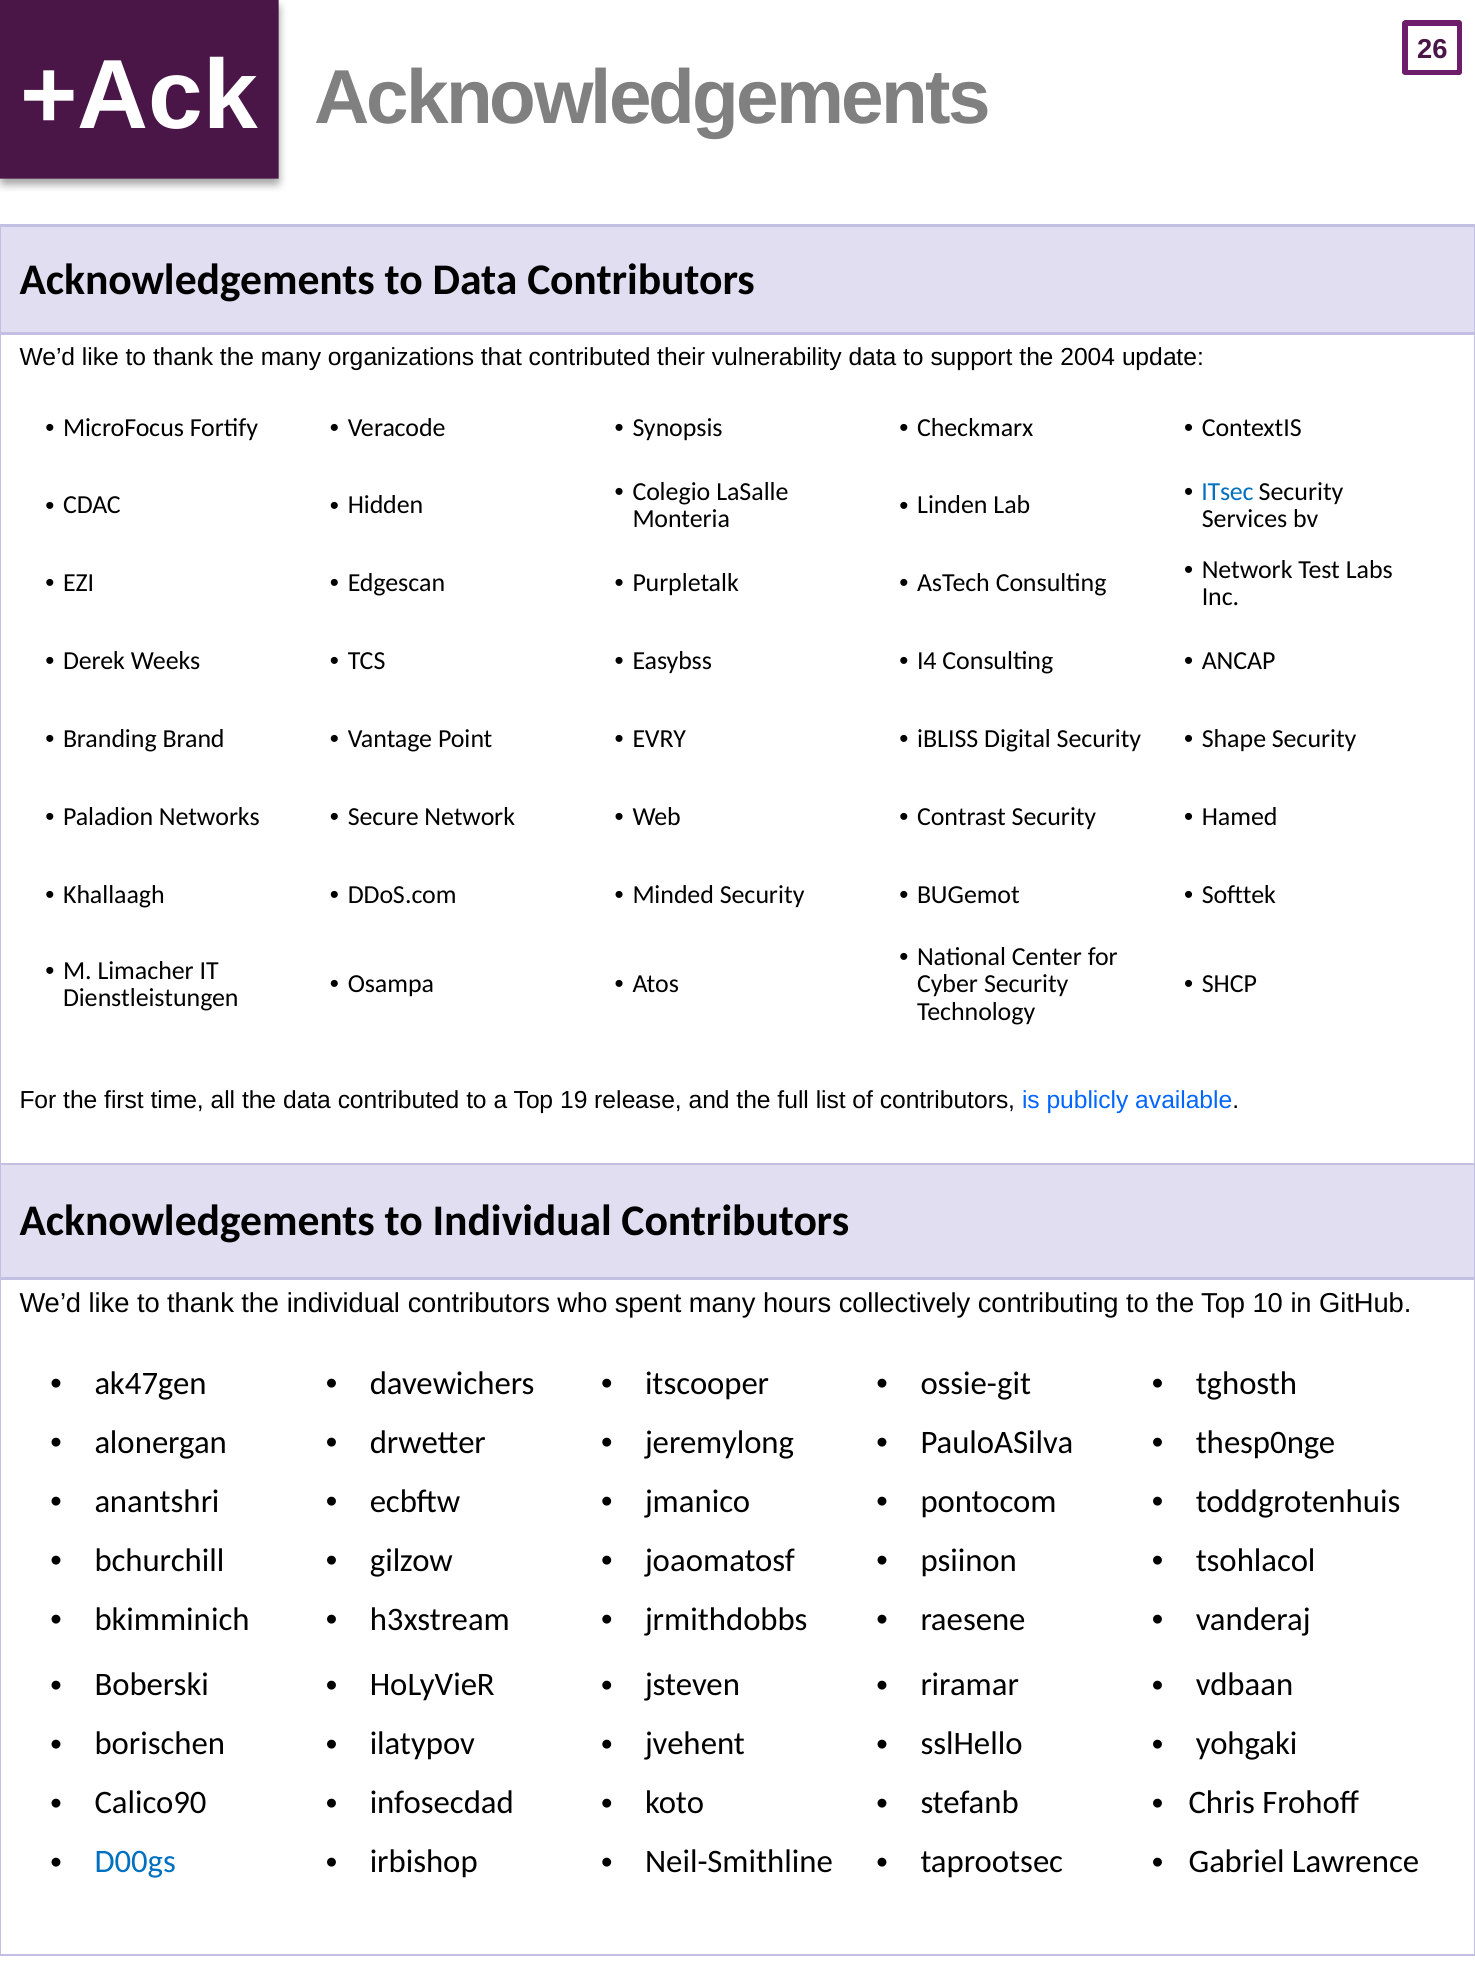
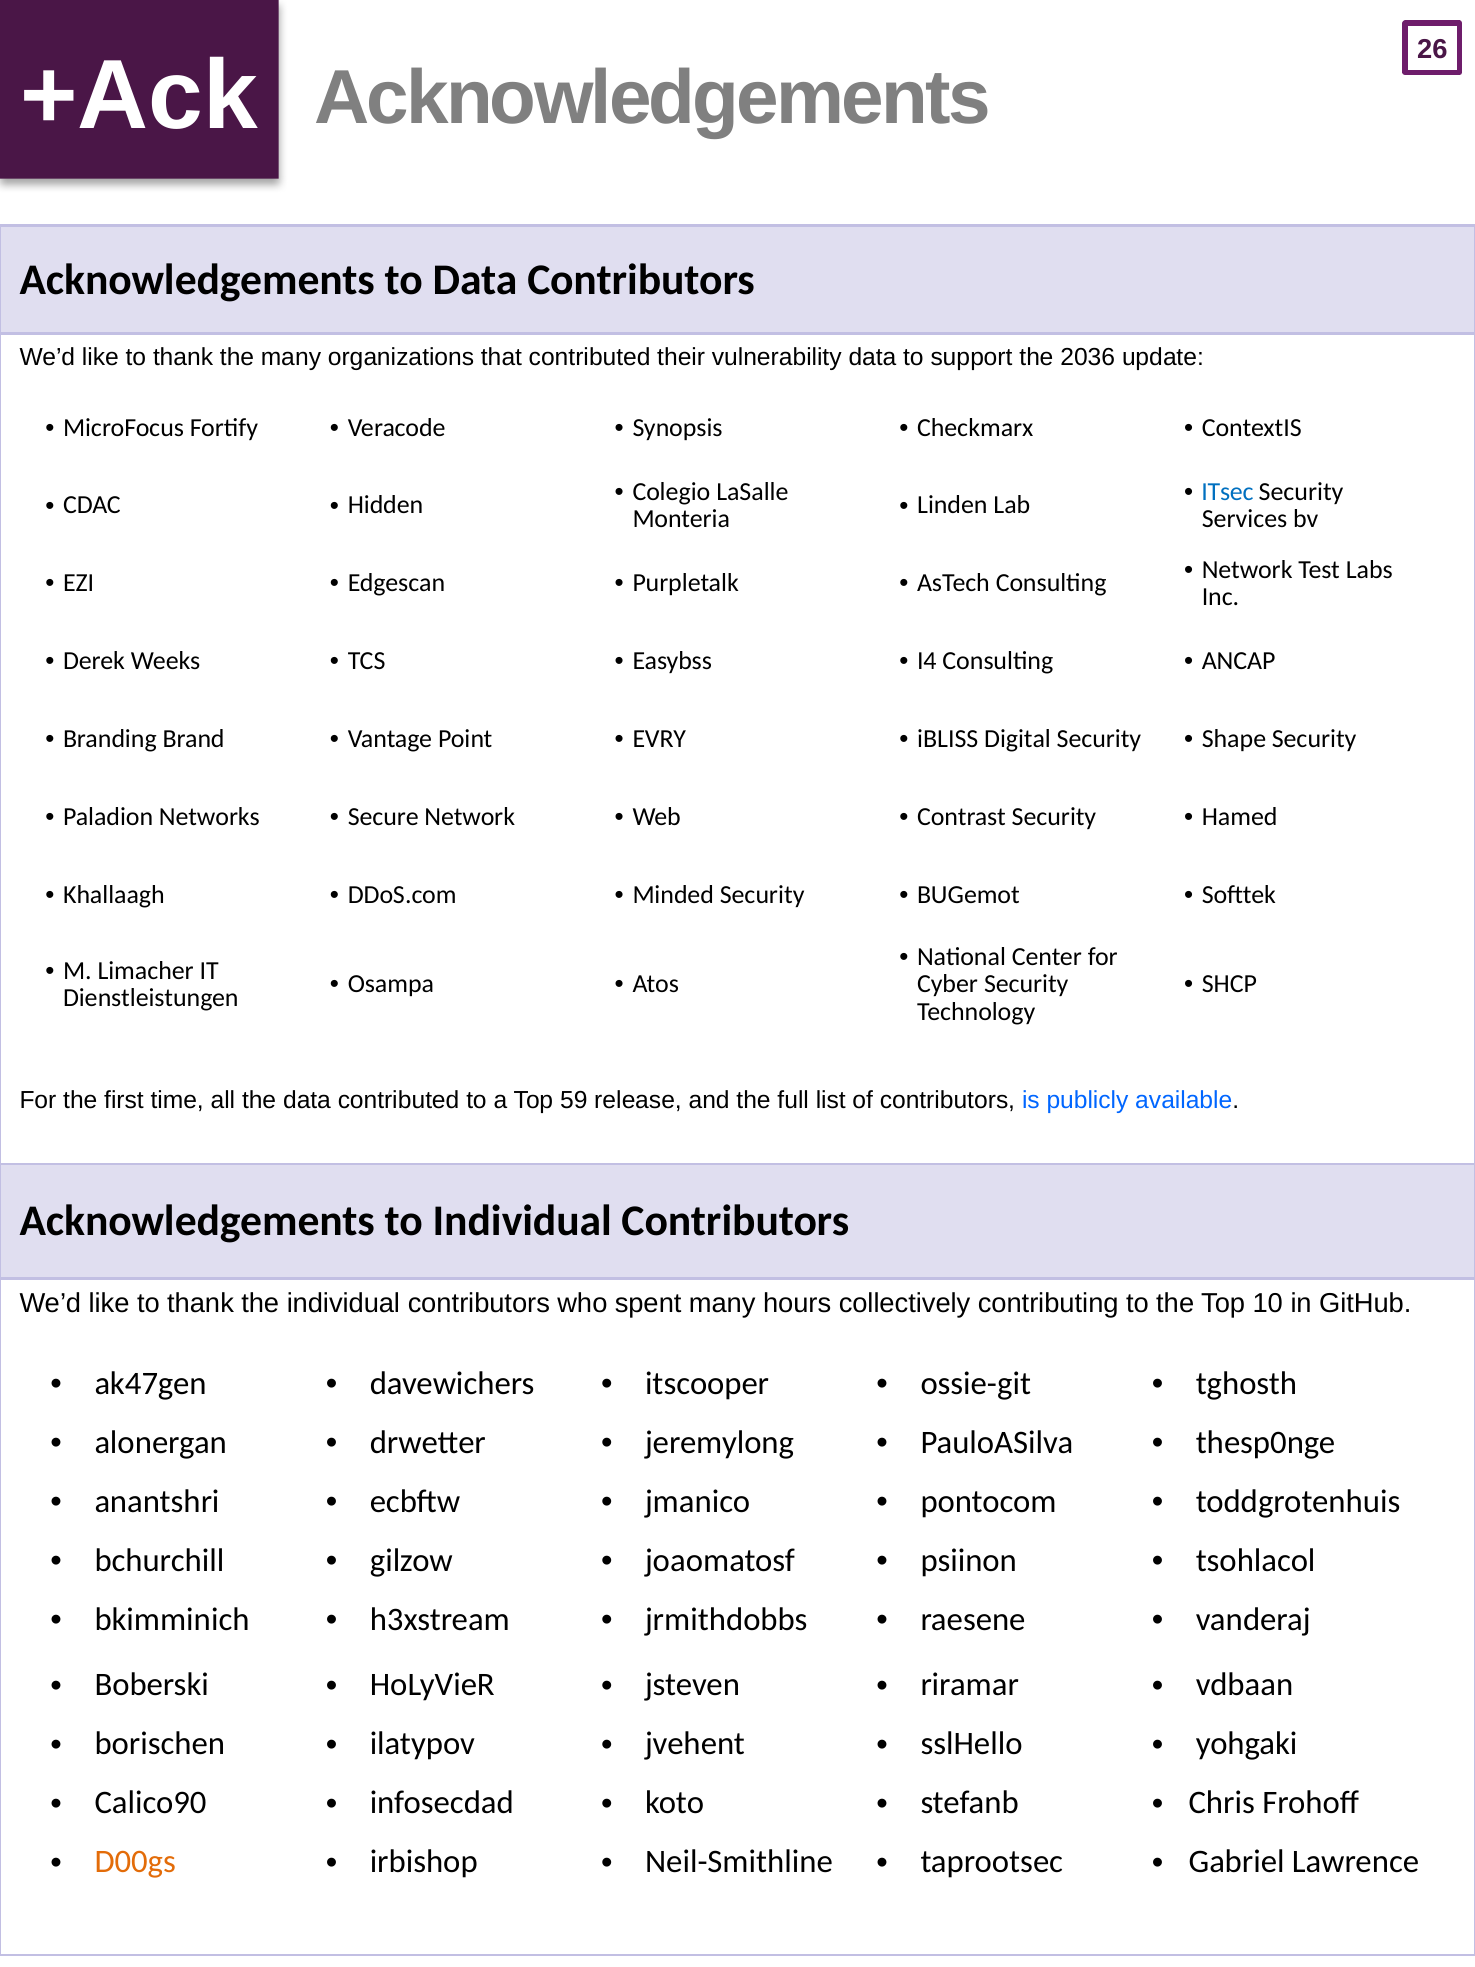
2004: 2004 -> 2036 (1088, 357)
19: 19 -> 59 (574, 1100)
D00gs colour: blue -> orange (135, 1862)
